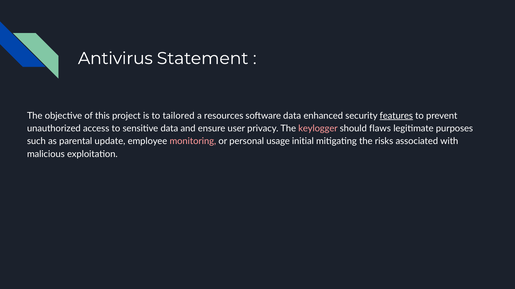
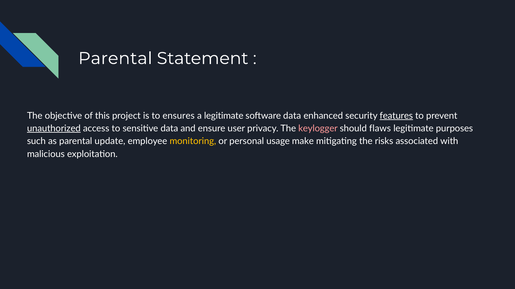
Antivirus: Antivirus -> Parental (115, 59)
tailored: tailored -> ensures (179, 116)
a resources: resources -> legitimate (224, 116)
unauthorized underline: none -> present (54, 129)
monitoring colour: pink -> yellow (193, 142)
initial: initial -> make (303, 142)
